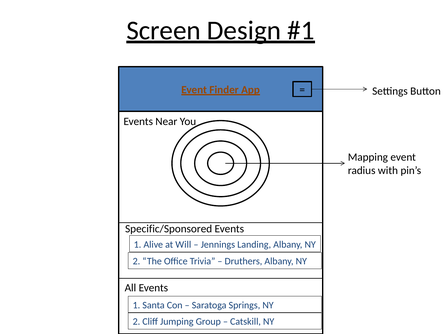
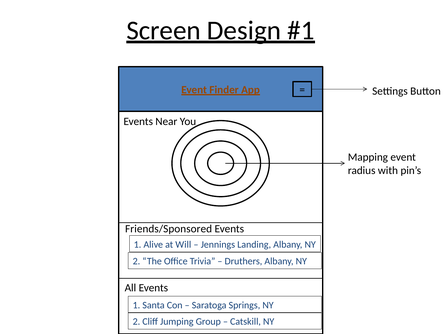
Specific/Sponsored: Specific/Sponsored -> Friends/Sponsored (169, 229)
